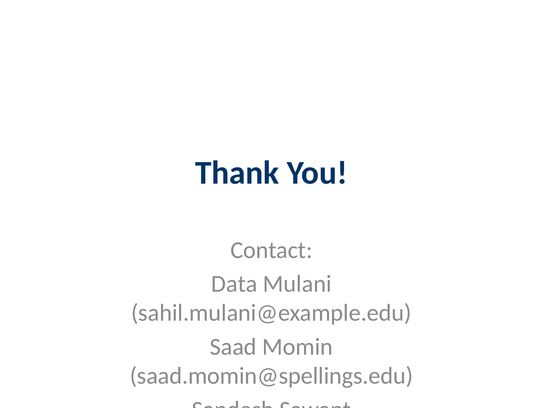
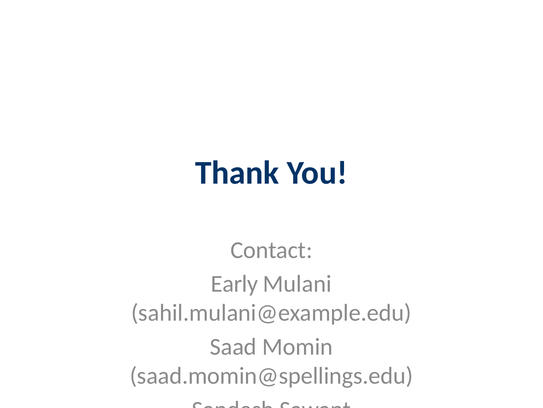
Data: Data -> Early (234, 283)
